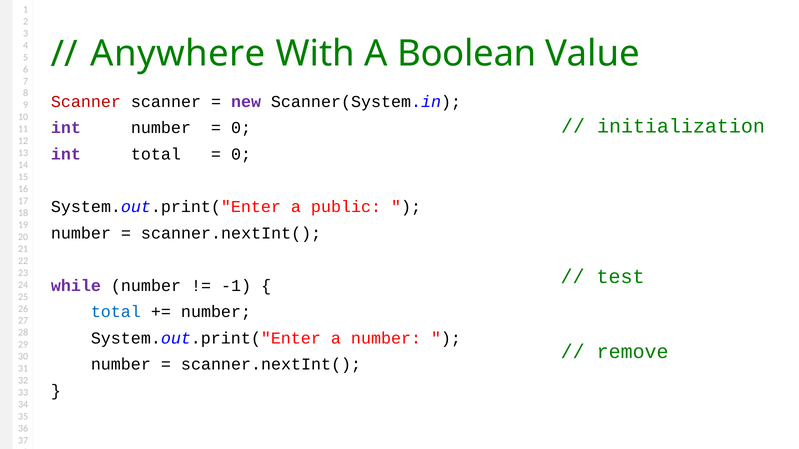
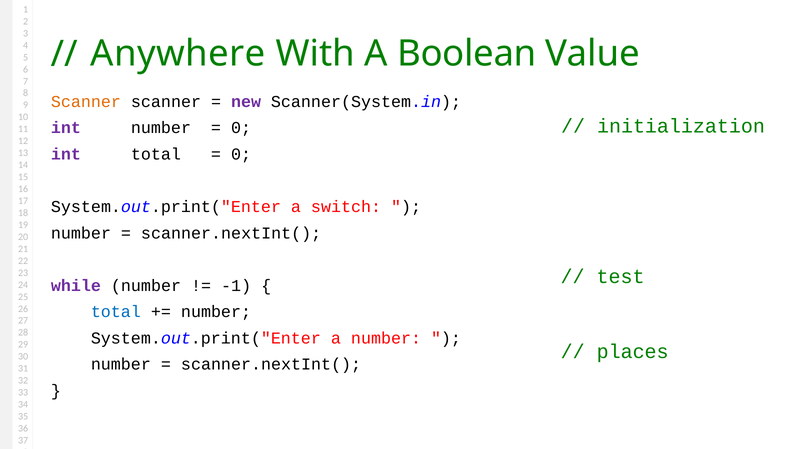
Scanner colour: red -> orange (86, 102)
public: public -> switch (346, 207)
remove: remove -> places (633, 352)
